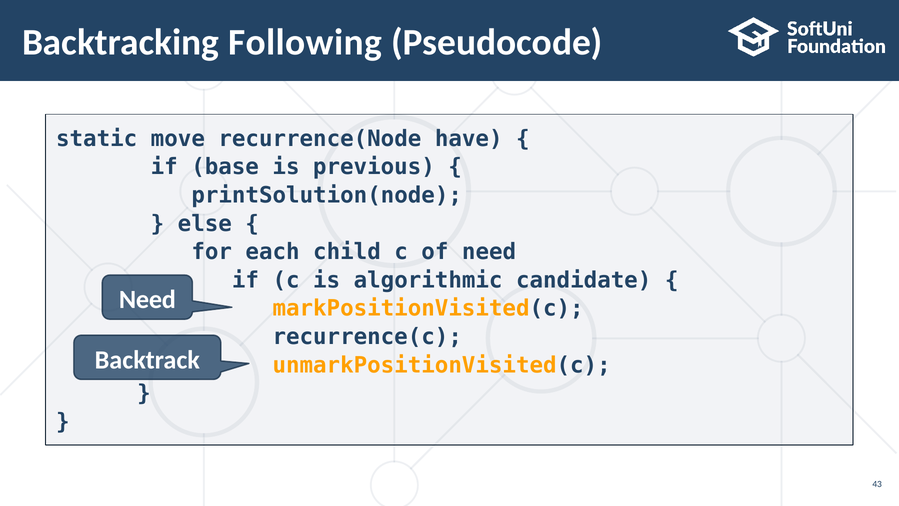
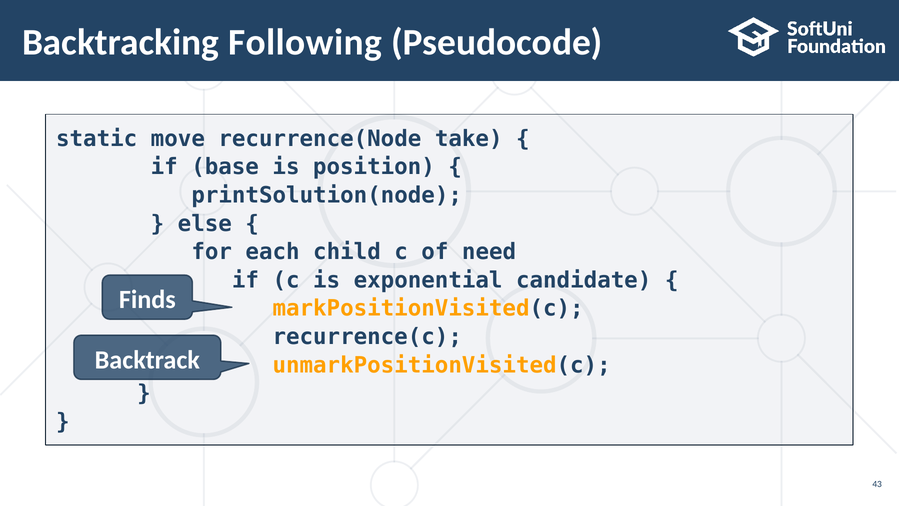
have: have -> take (469, 139)
previous: previous -> position (374, 167)
algorithmic: algorithmic -> exponential (428, 280)
Need: Need -> Finds (147, 300)
